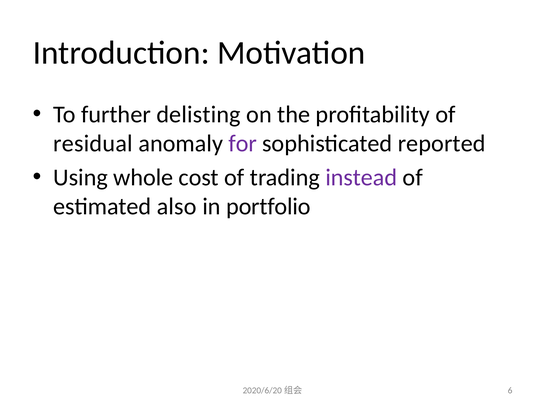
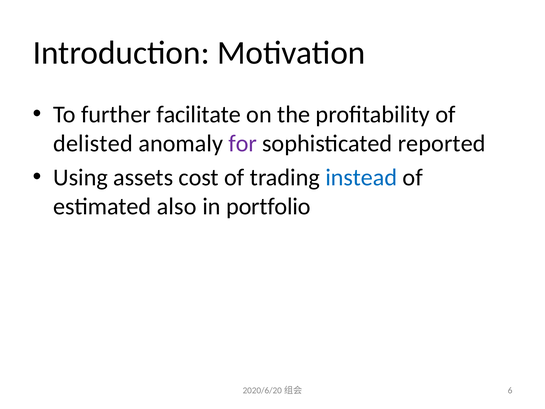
delisting: delisting -> facilitate (199, 114)
residual: residual -> delisted (93, 143)
whole: whole -> assets (143, 177)
instead colour: purple -> blue (361, 177)
